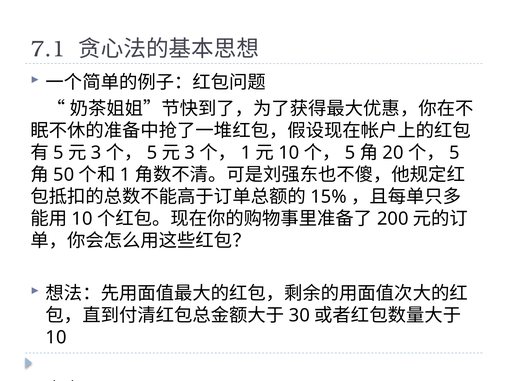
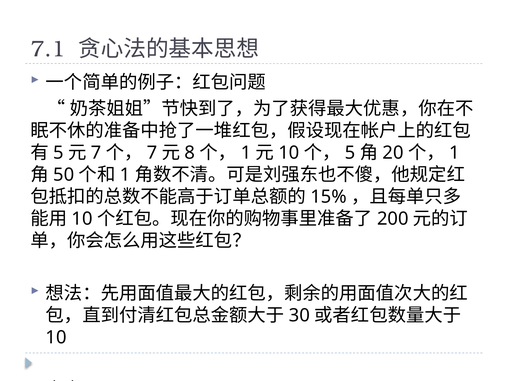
3: 3 -> 7 (96, 153)
5: 5 -> 7 (152, 153)
3: 3 -> 8 (190, 153)
5: 5 -> 1 (454, 153)
